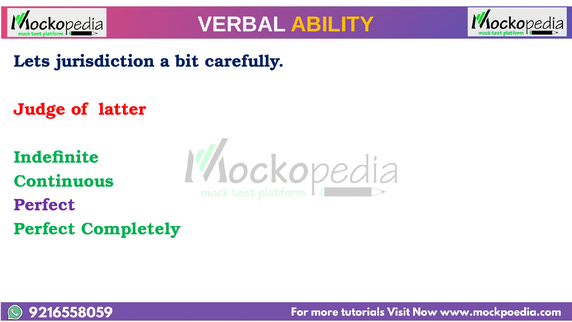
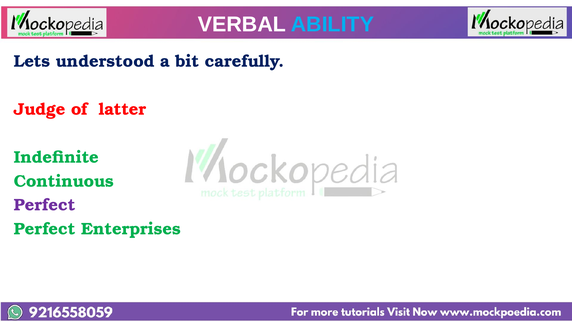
ABILITY colour: yellow -> light blue (332, 25)
jurisdiction: jurisdiction -> understood (105, 61)
Completely: Completely -> Enterprises (131, 229)
